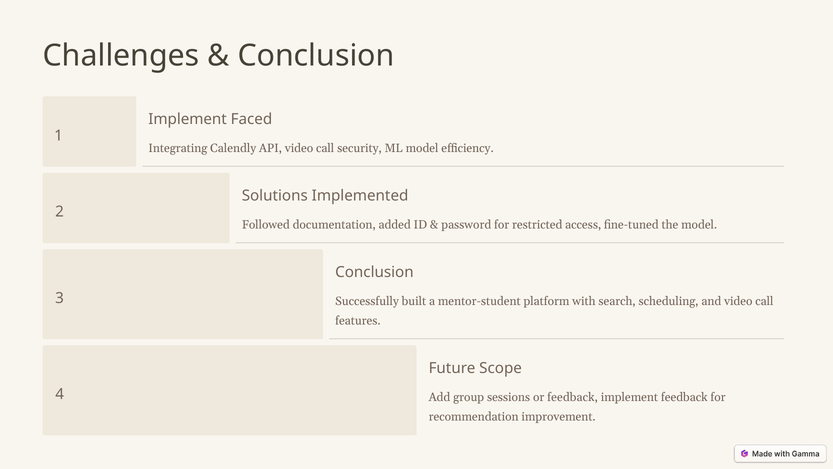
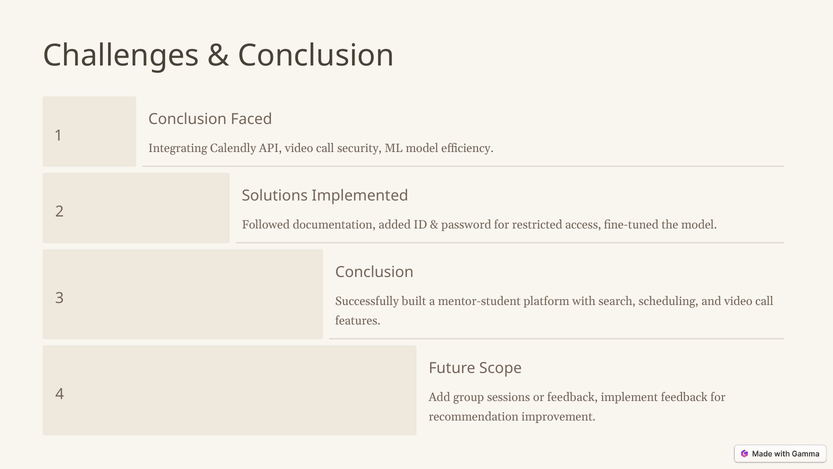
Implement: Implement -> Conclusion (188, 119)
